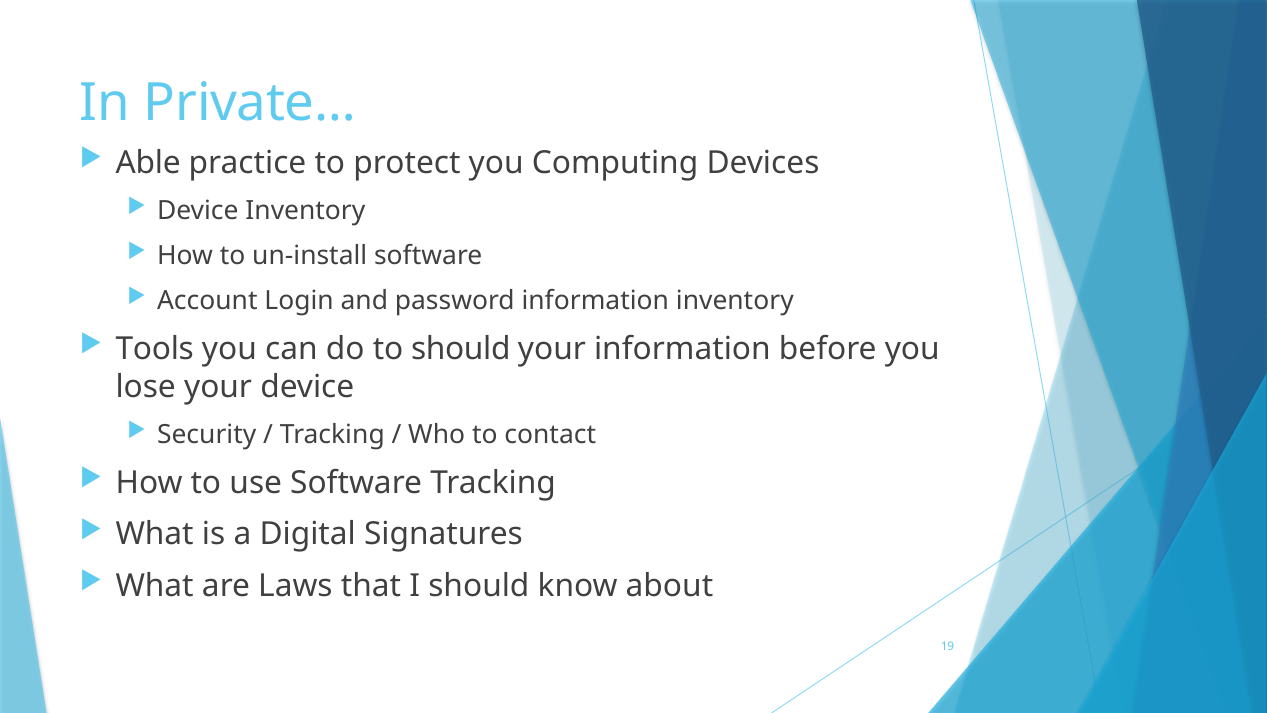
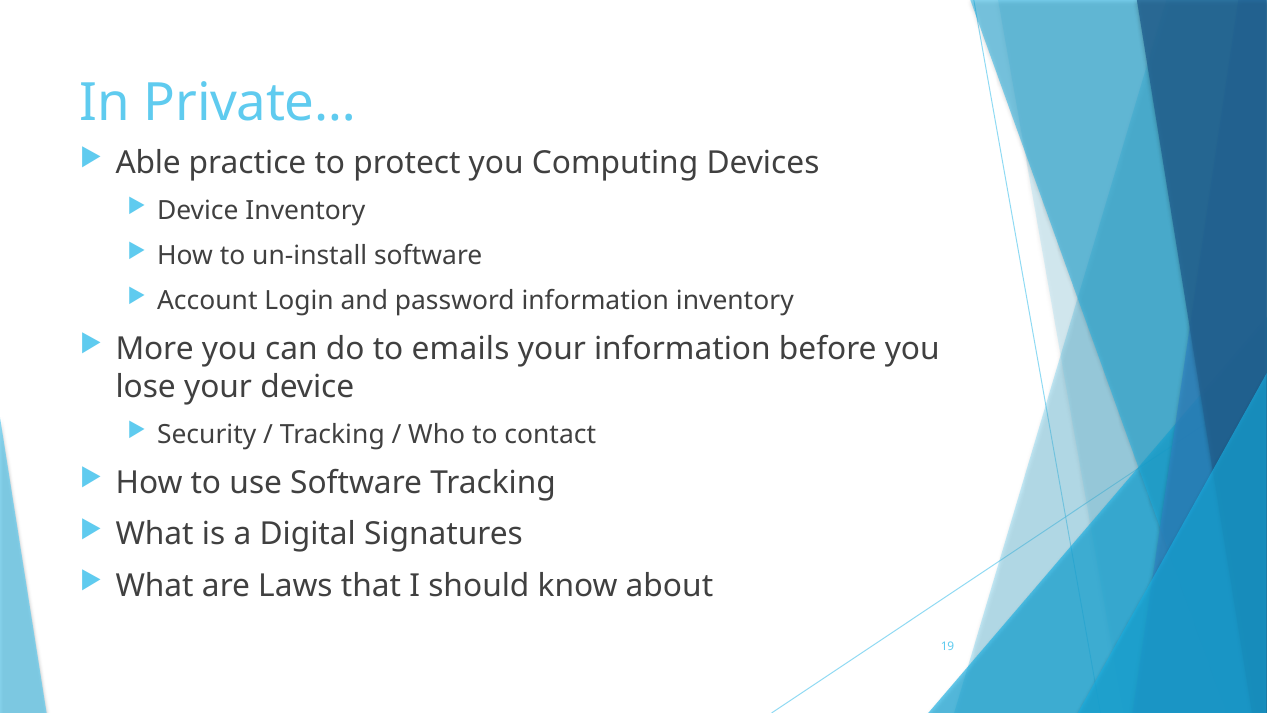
Tools: Tools -> More (155, 349)
to should: should -> emails (461, 349)
